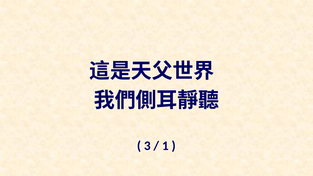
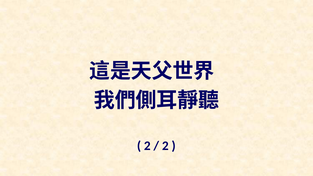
3: 3 -> 2 (147, 146)
1: 1 -> 2 (165, 146)
